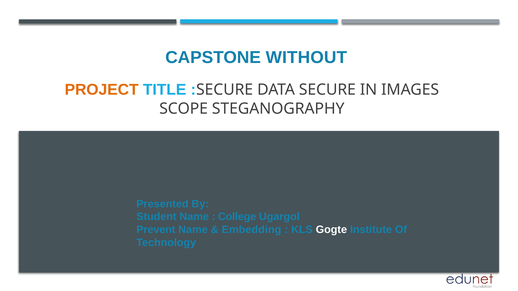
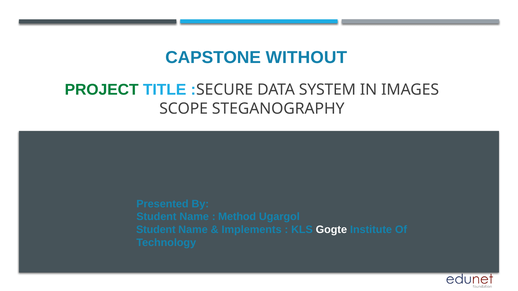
PROJECT colour: orange -> green (102, 90)
DATA SECURE: SECURE -> SYSTEM (327, 90)
College: College -> Method (237, 217)
Prevent: Prevent -> Student (156, 230)
Embedding: Embedding -> Implements (252, 230)
